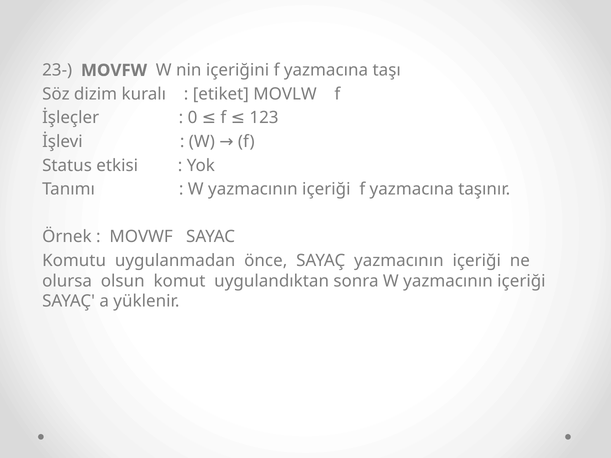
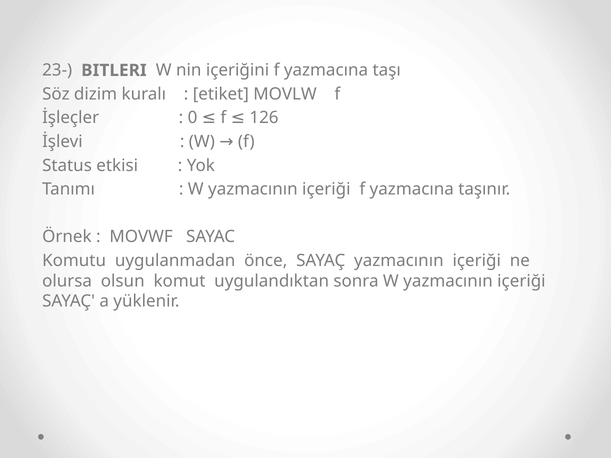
MOVFW: MOVFW -> BITLERI (114, 70)
123: 123 -> 126 (264, 118)
